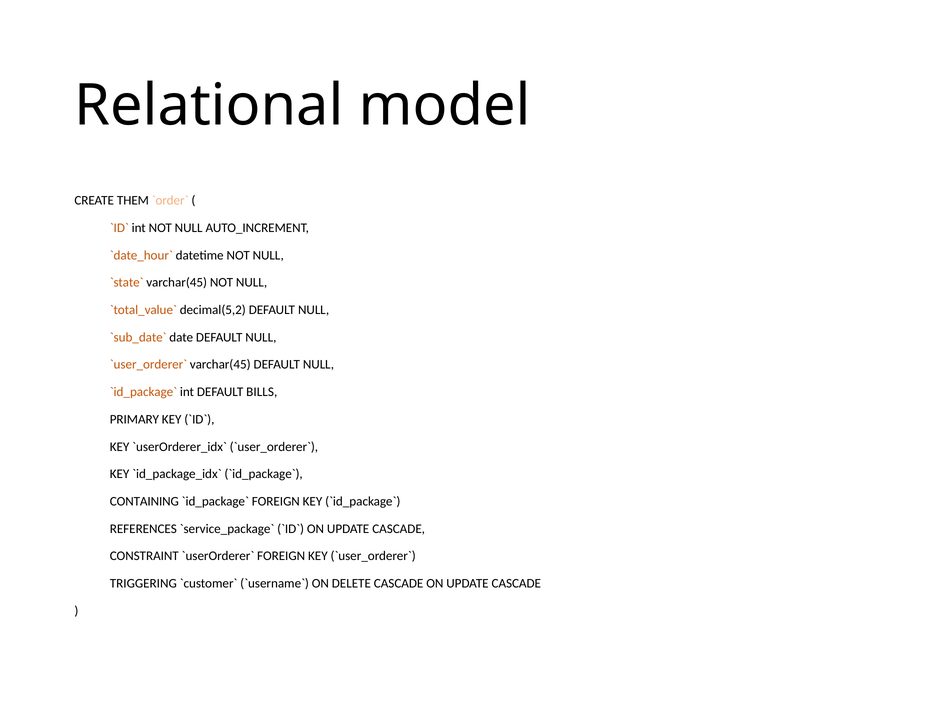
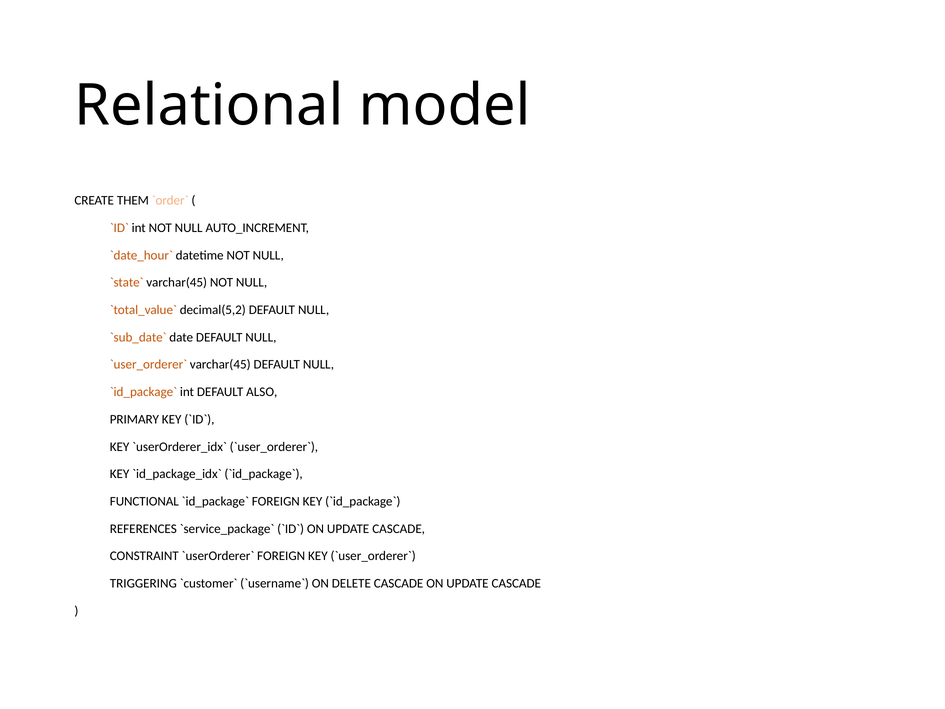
BILLS: BILLS -> ALSO (262, 392)
CONTAINING: CONTAINING -> FUNCTIONAL (144, 501)
